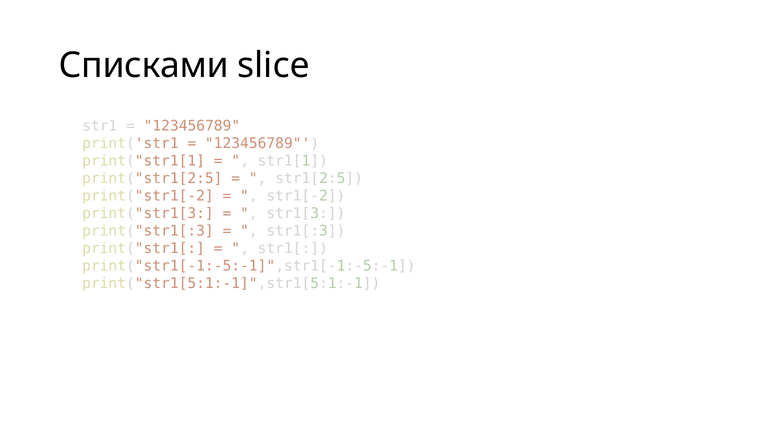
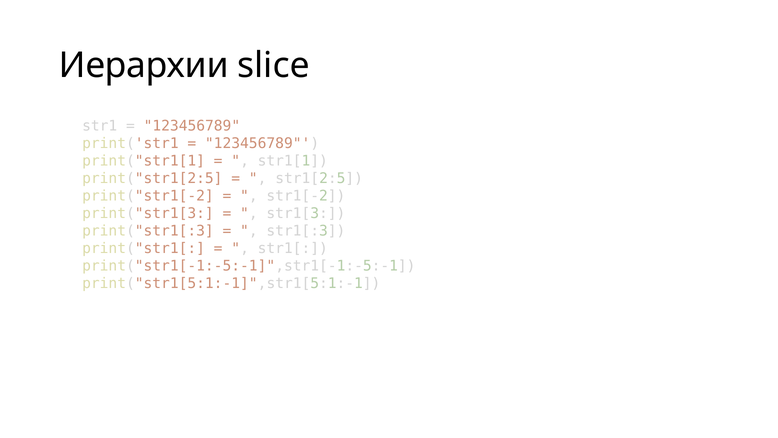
Списками: Списками -> Иерархии (144, 65)
